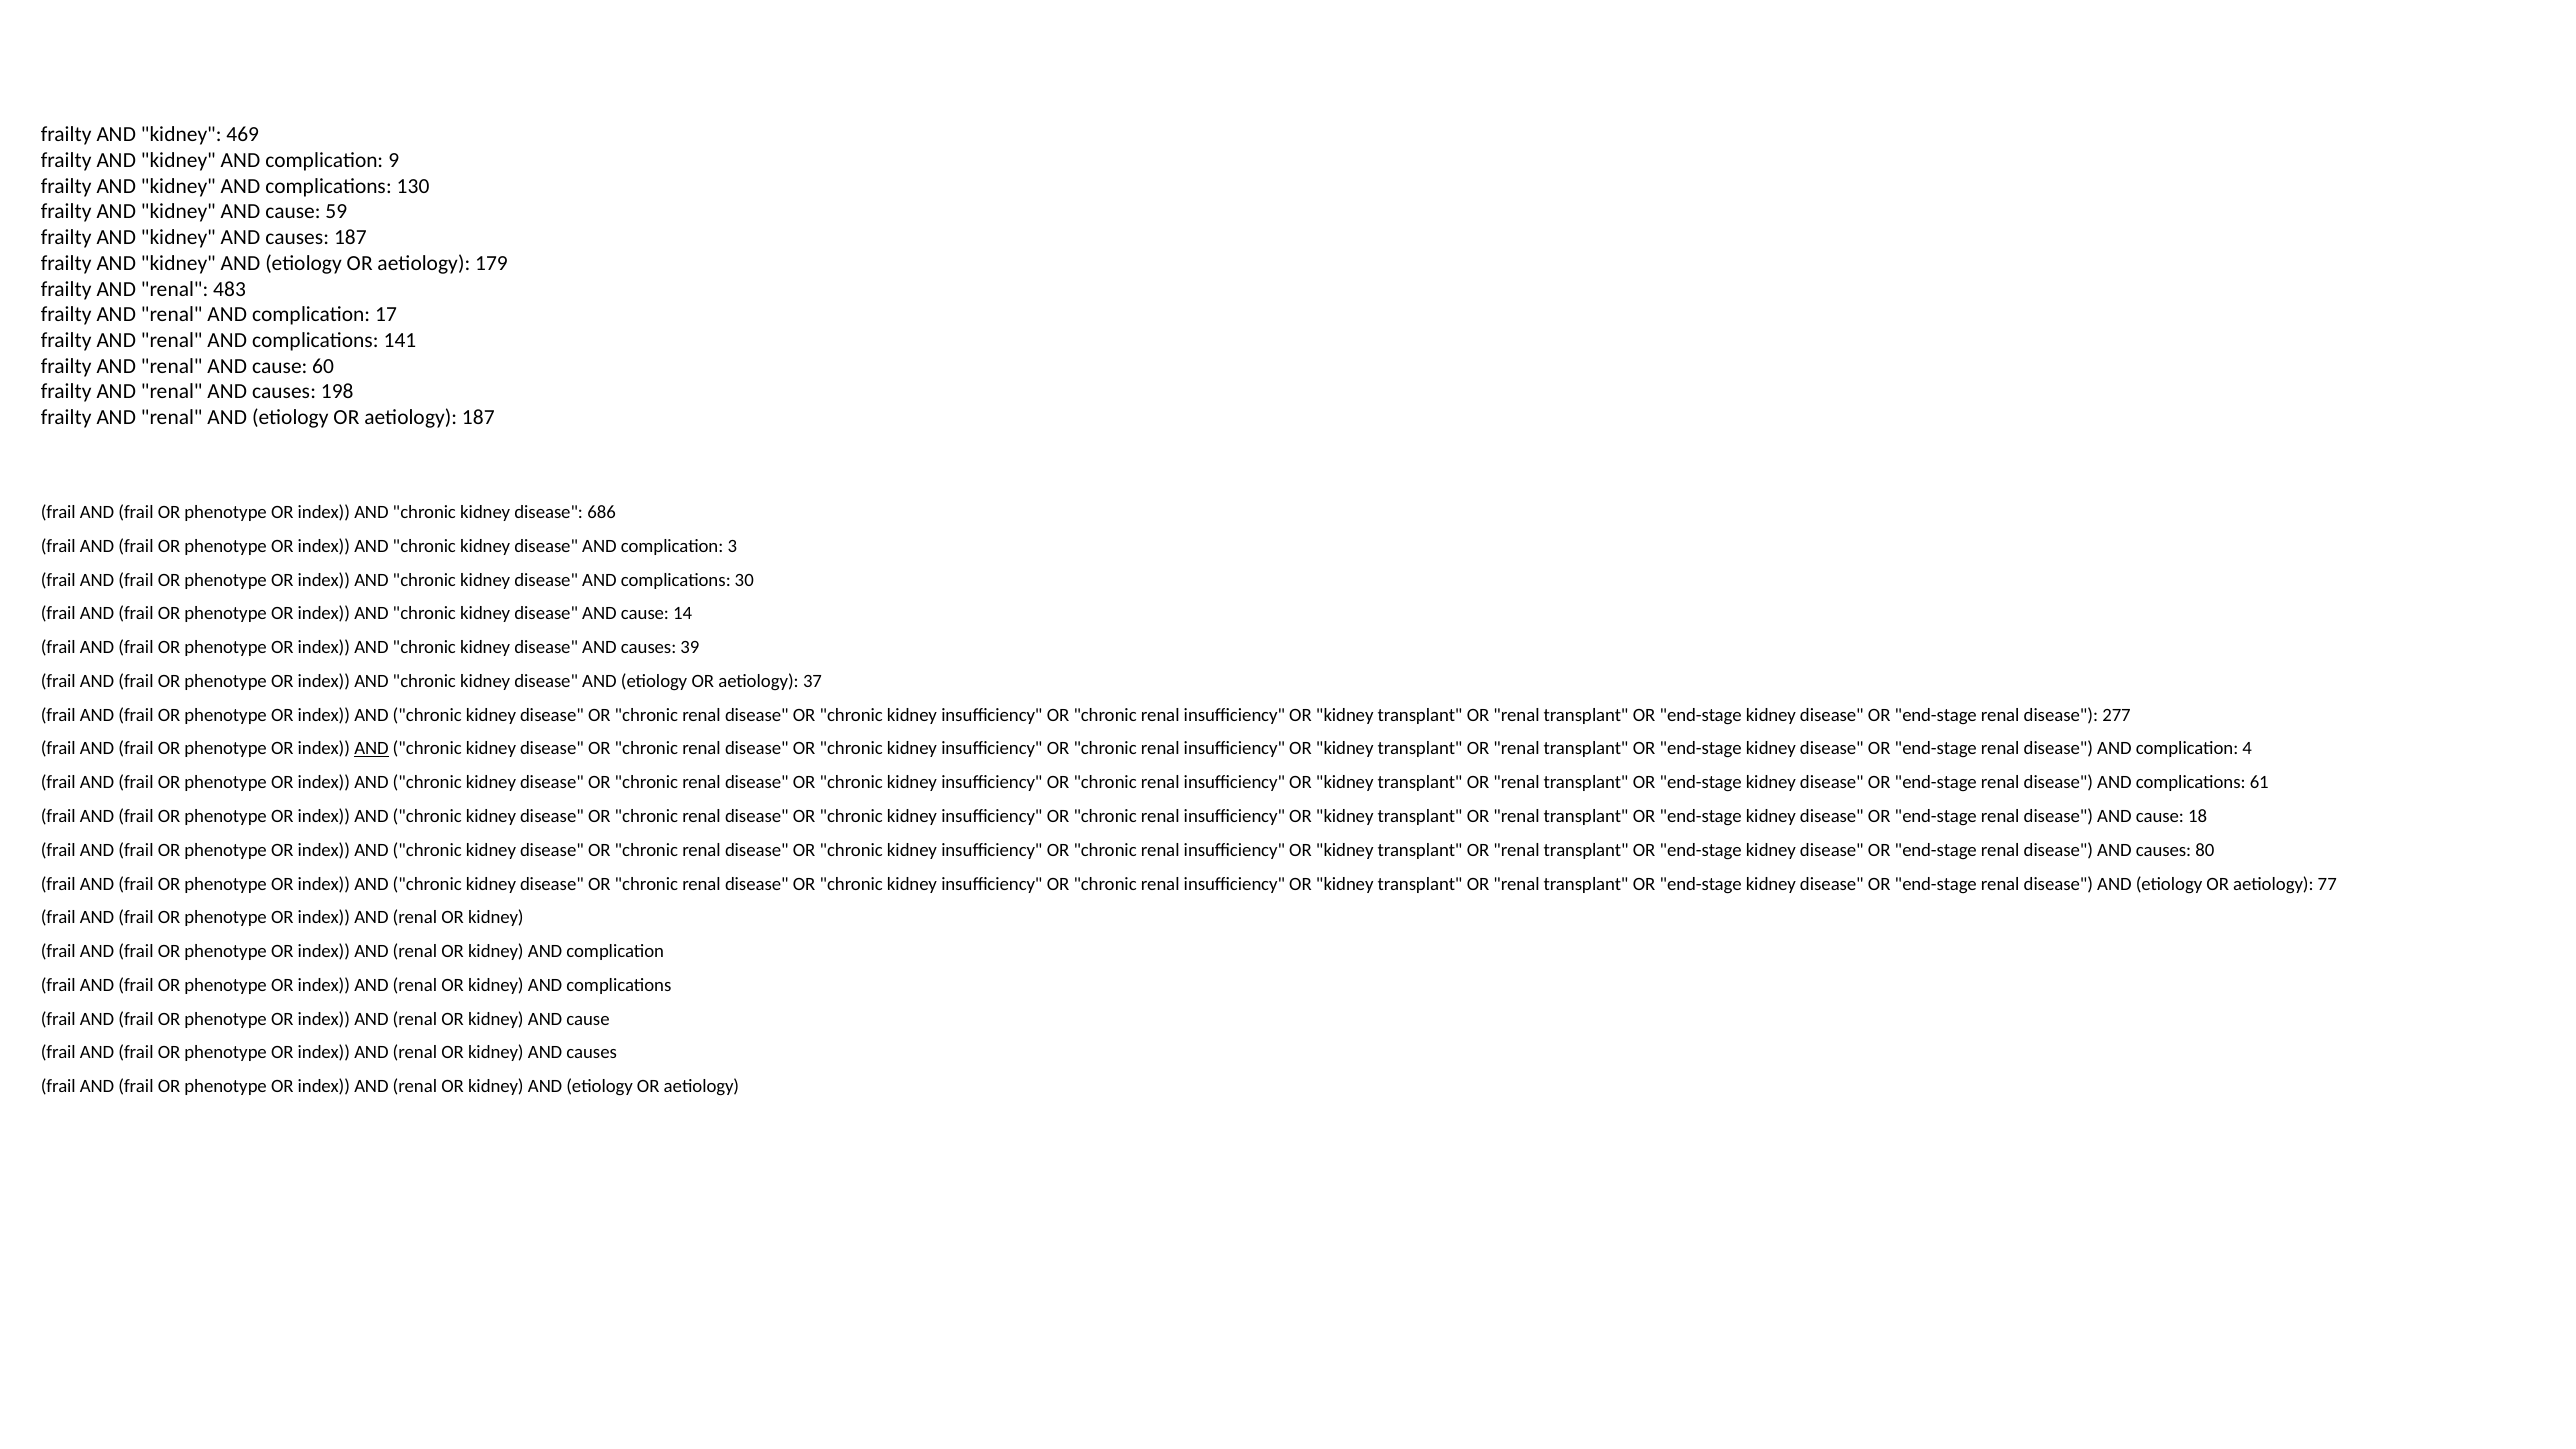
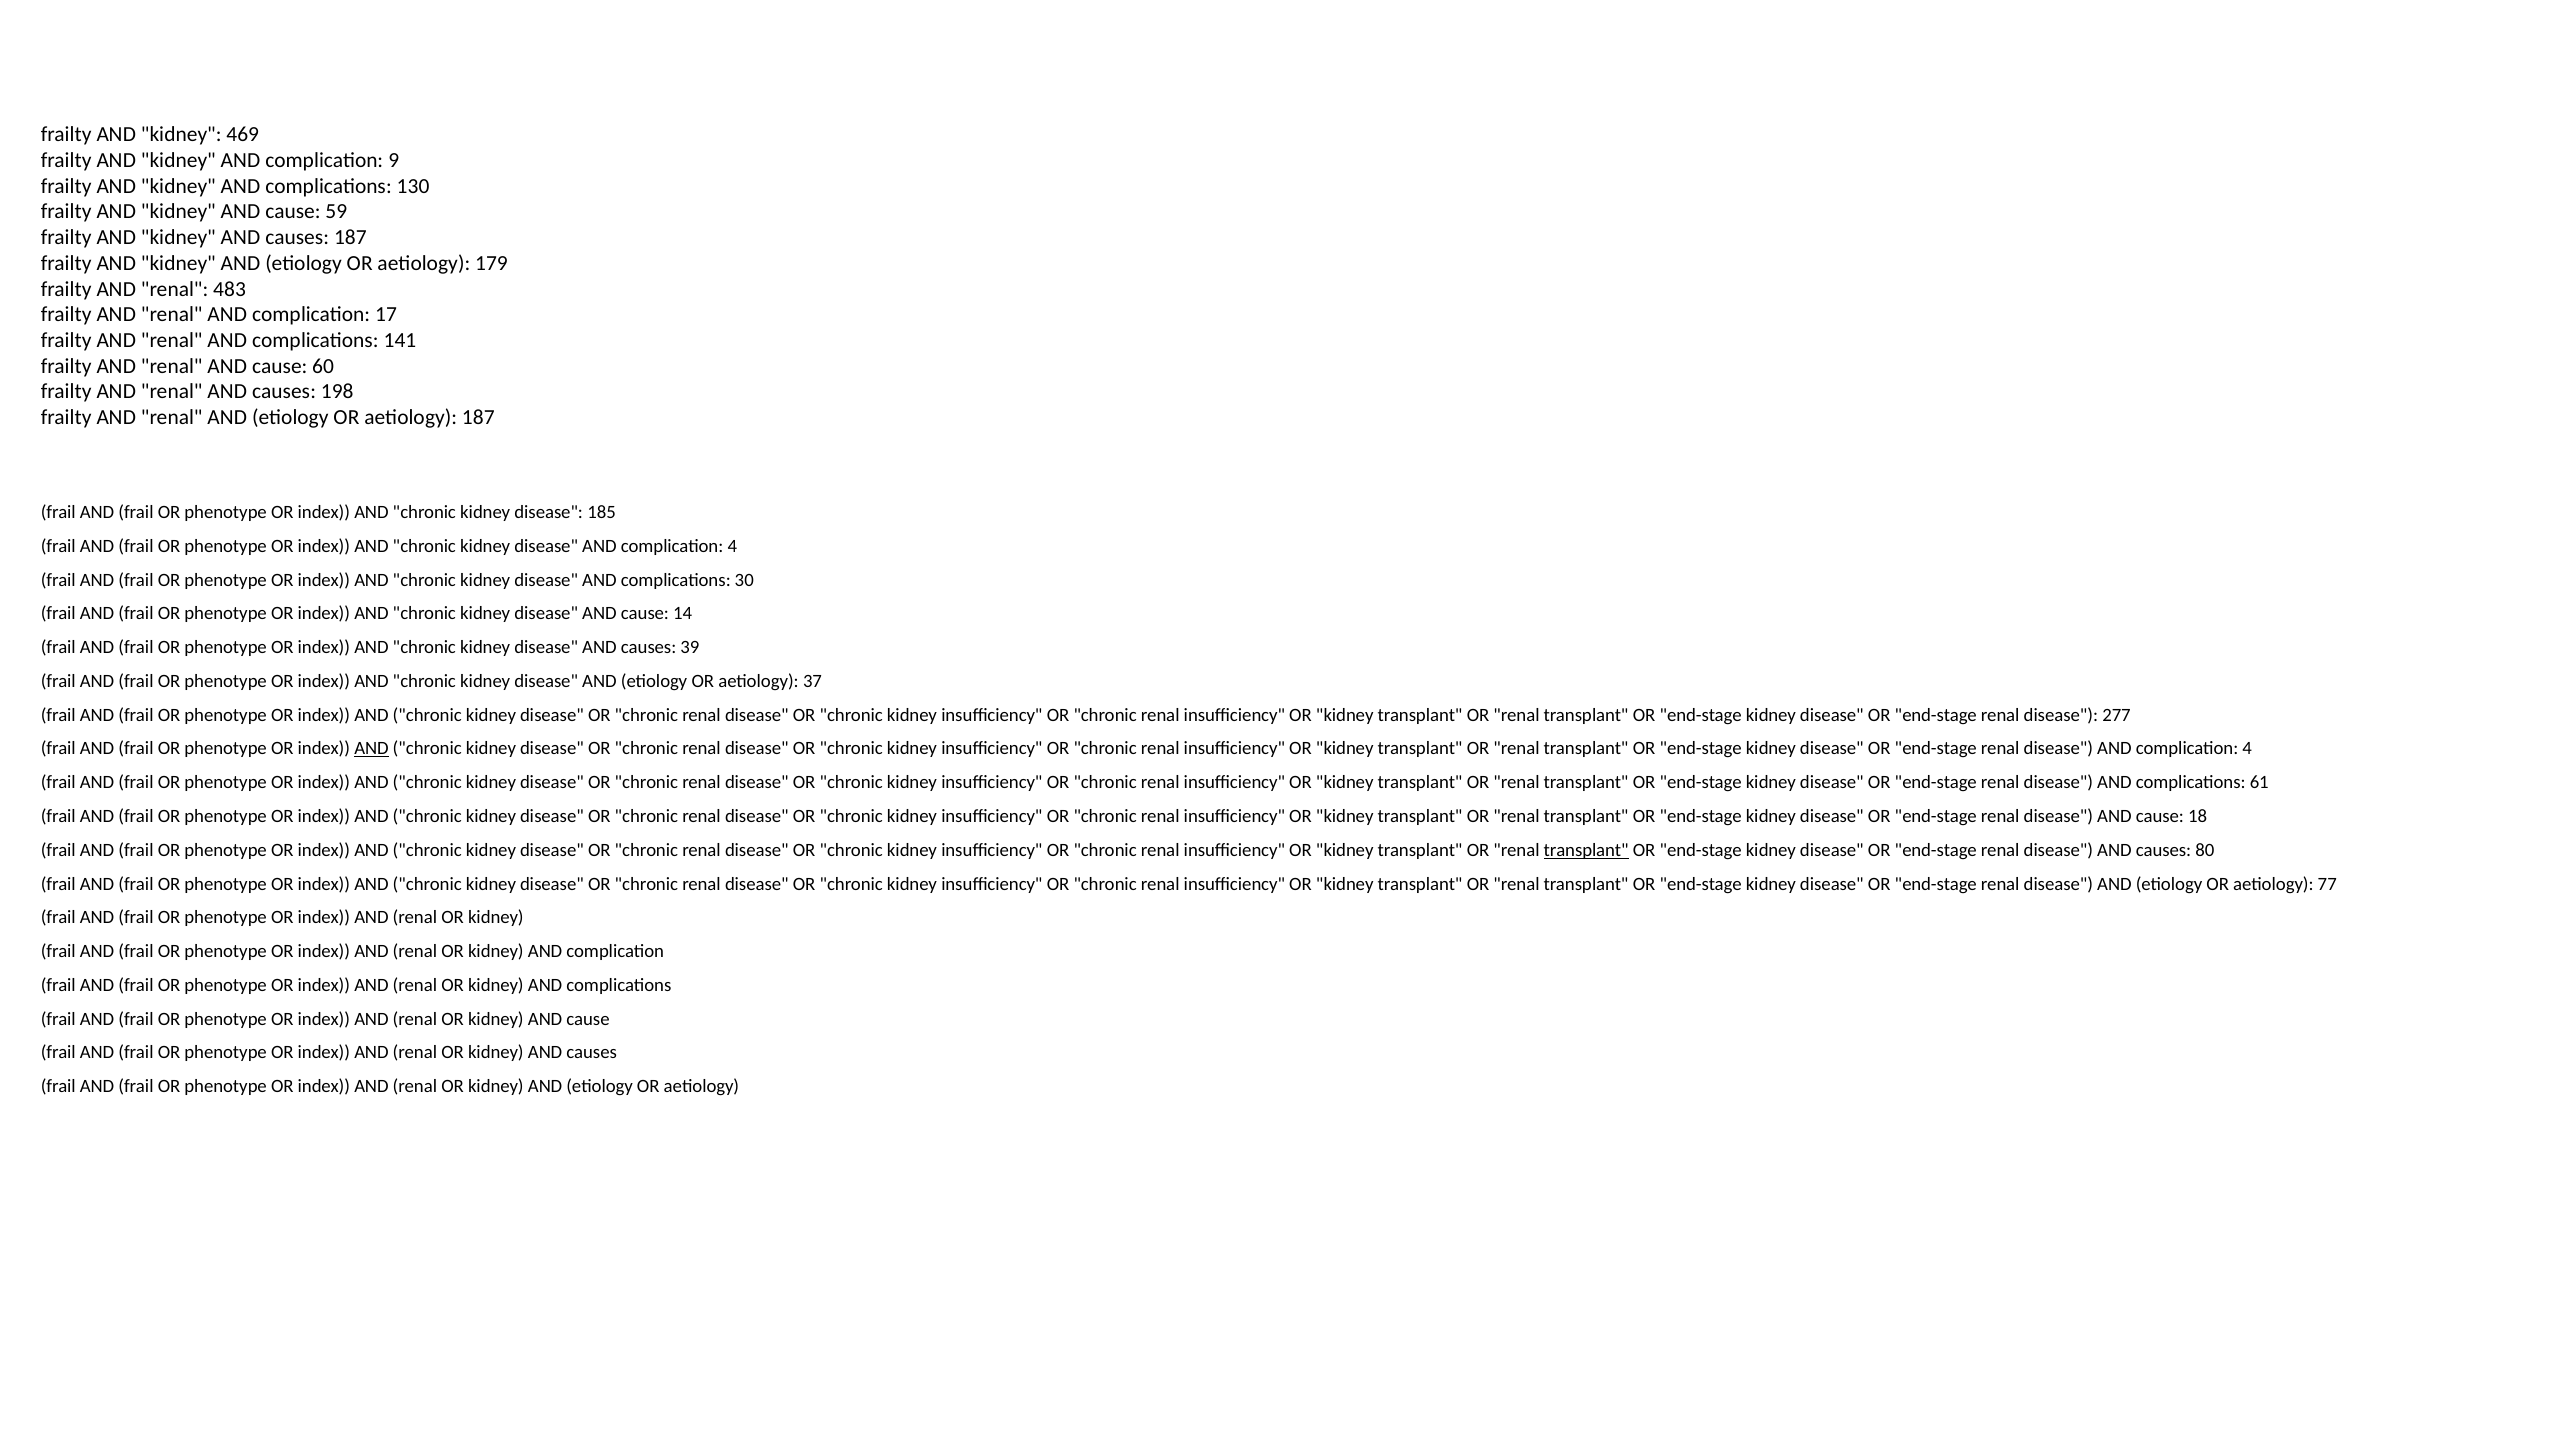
686: 686 -> 185 (602, 512)
3: 3 -> 4 (732, 546)
transplant underline: none -> present (1586, 850)
